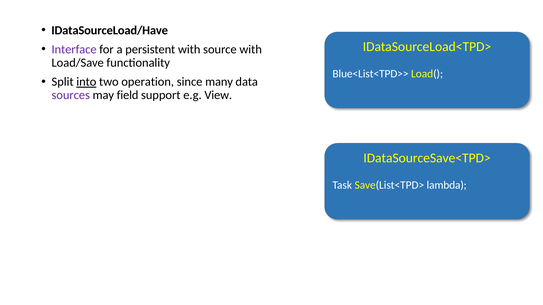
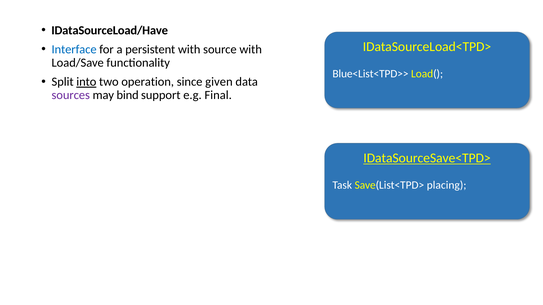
Interface colour: purple -> blue (74, 49)
many: many -> given (219, 82)
field: field -> bind (128, 95)
View: View -> Final (218, 95)
IDataSourceSave<TPD> underline: none -> present (427, 158)
lambda: lambda -> placing (447, 185)
